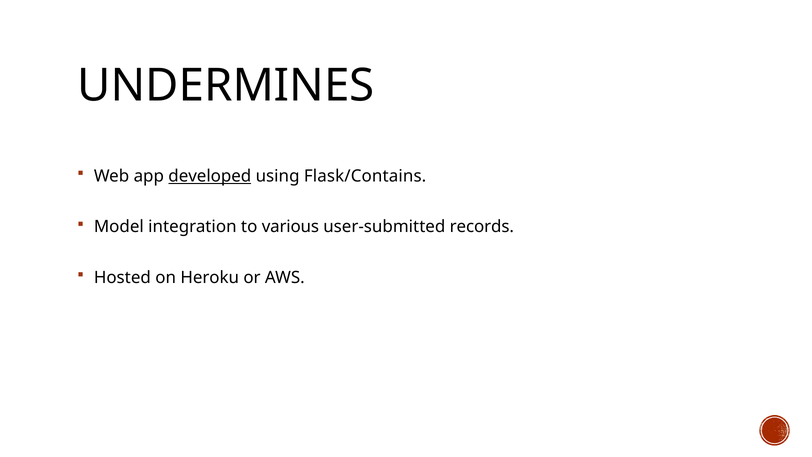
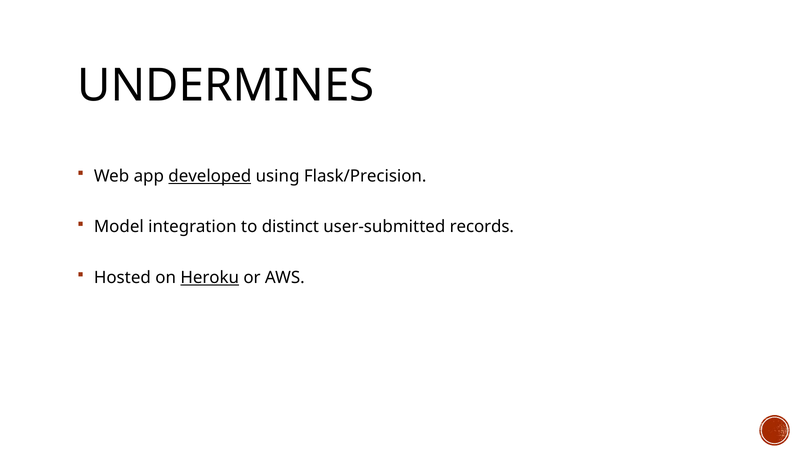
Flask/Contains: Flask/Contains -> Flask/Precision (365, 176)
various: various -> distinct (290, 227)
Heroku underline: none -> present (210, 278)
